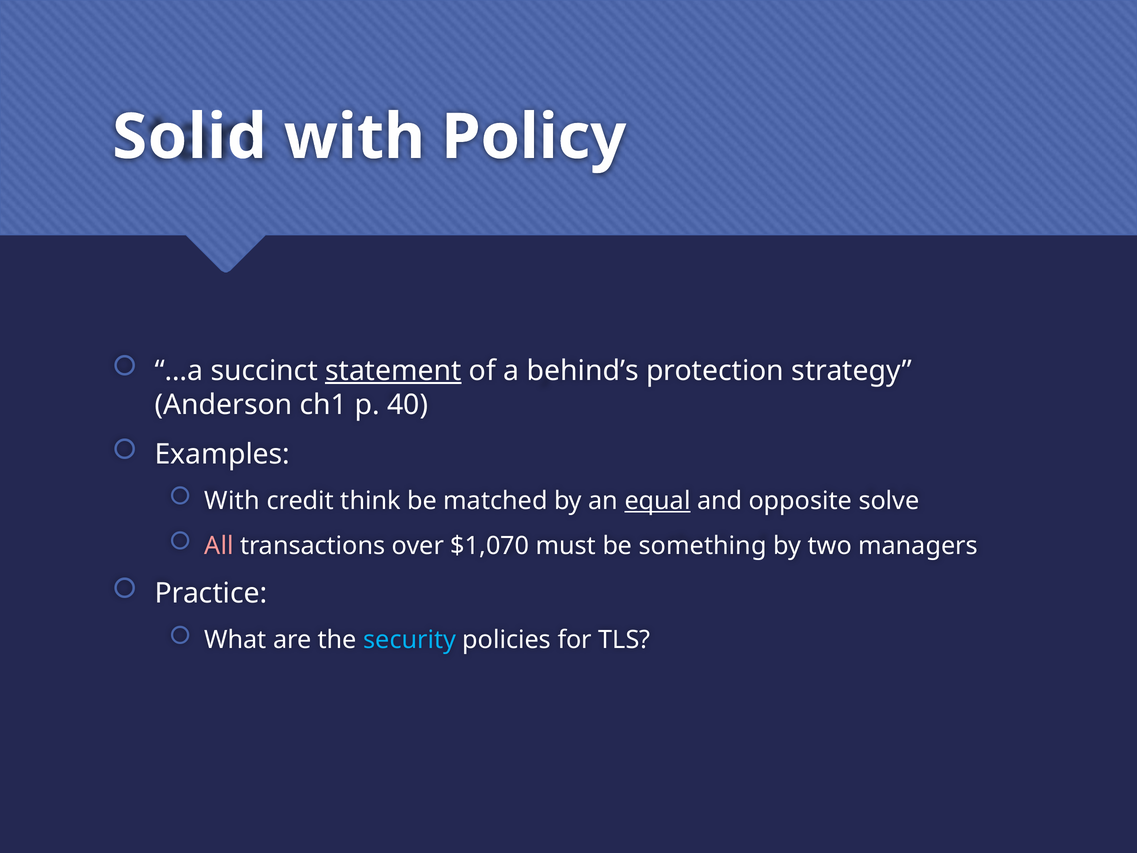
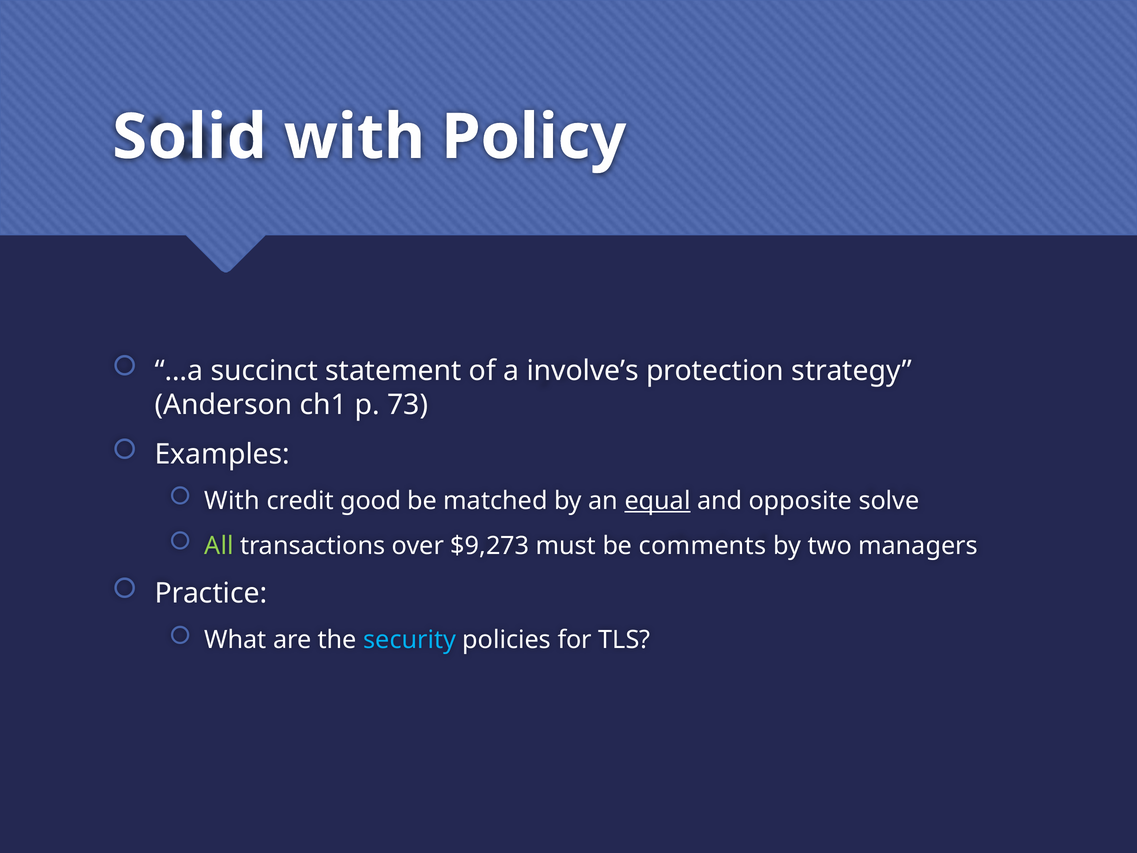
statement underline: present -> none (393, 371)
behind’s: behind’s -> involve’s (583, 371)
40: 40 -> 73 (408, 405)
think: think -> good (371, 501)
All colour: pink -> light green (219, 546)
$1,070: $1,070 -> $9,273 (490, 546)
something: something -> comments (703, 546)
